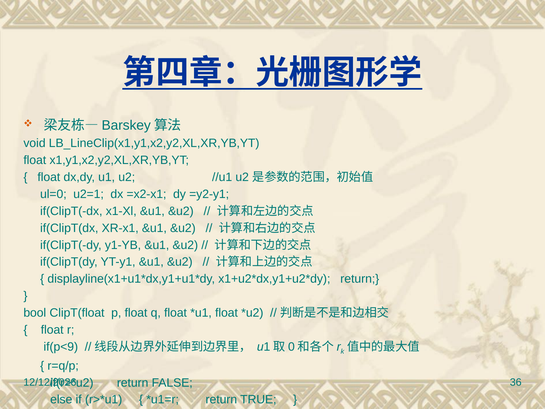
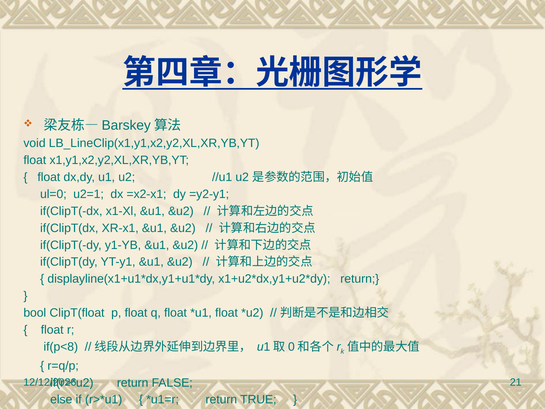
if(p<9: if(p<9 -> if(p<8 (61, 347)
36: 36 -> 21 (516, 382)
